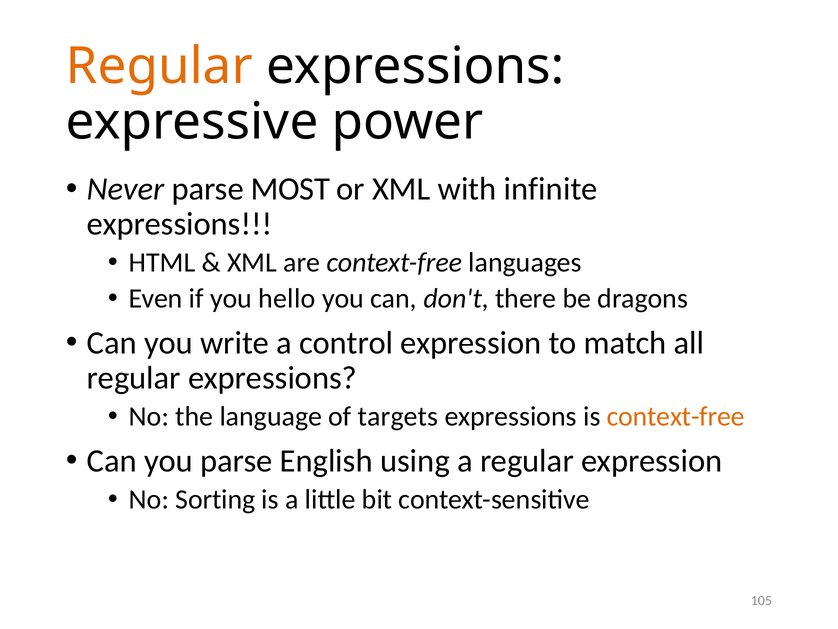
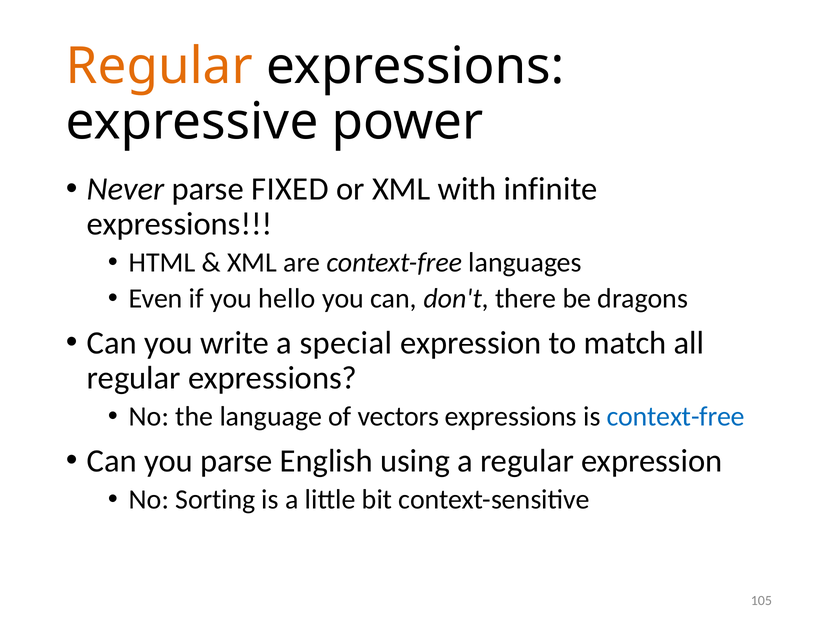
MOST: MOST -> FIXED (290, 189)
control: control -> special (346, 343)
targets: targets -> vectors (398, 416)
context-free colour: orange -> blue (676, 416)
